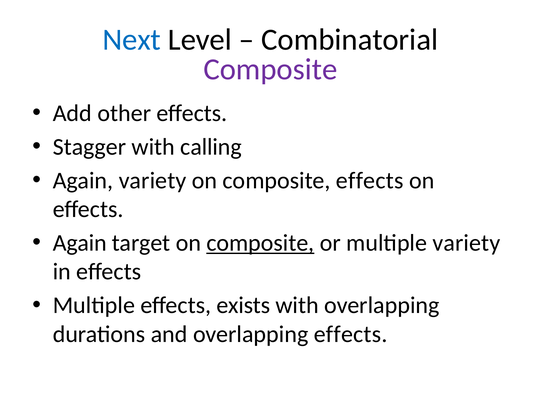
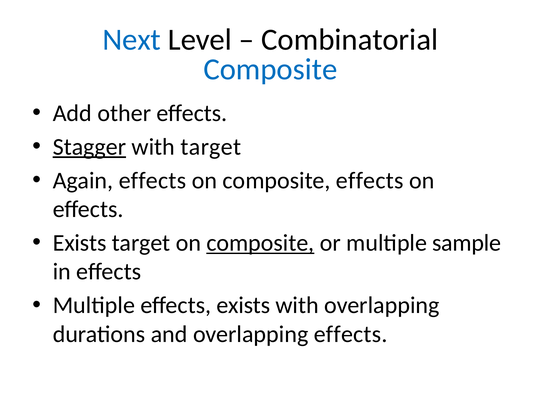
Composite colour: purple -> blue (270, 69)
Stagger underline: none -> present (89, 147)
with calling: calling -> target (211, 147)
Again variety: variety -> effects (152, 181)
Again: Again -> Exists (80, 243)
multiple variety: variety -> sample (467, 243)
